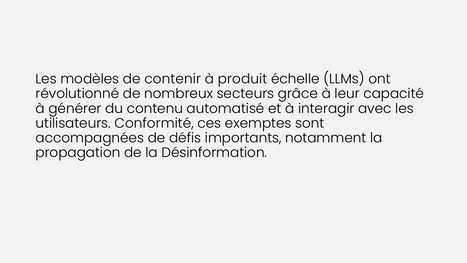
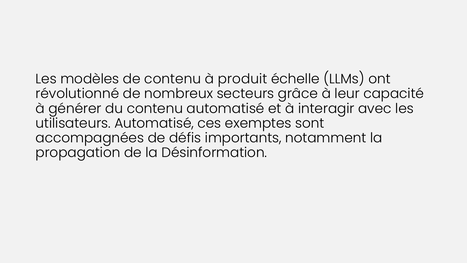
de contenir: contenir -> contenu (173, 79)
utilisateurs Conformité: Conformité -> Automatisé (154, 123)
